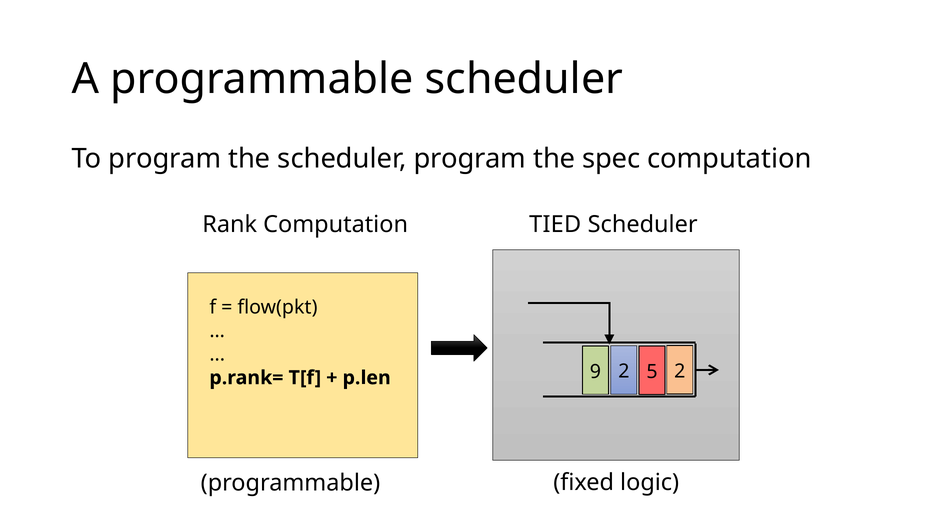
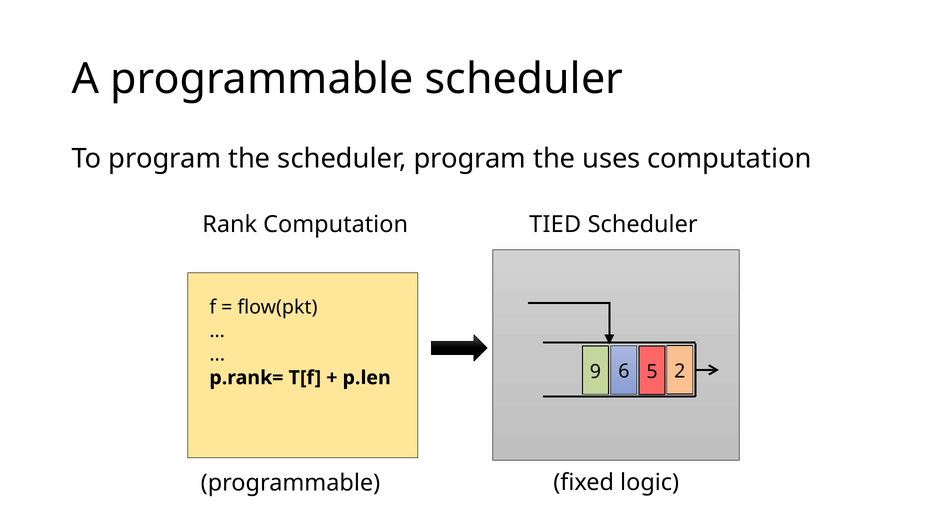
spec: spec -> uses (611, 159)
9 2: 2 -> 6 (624, 371)
